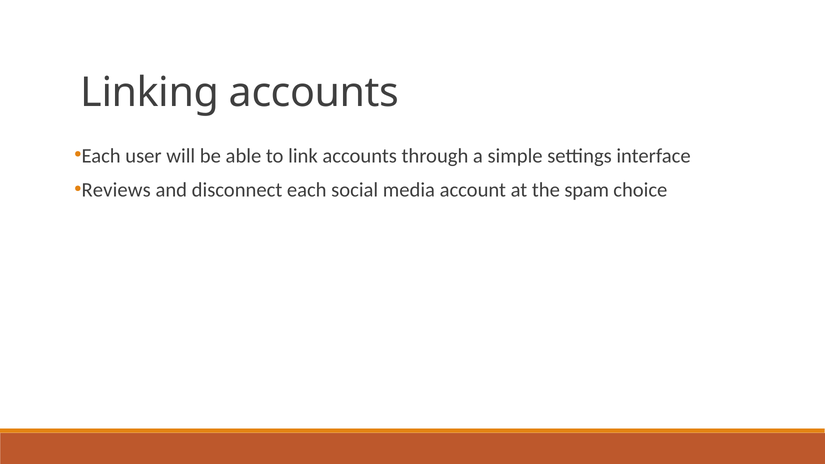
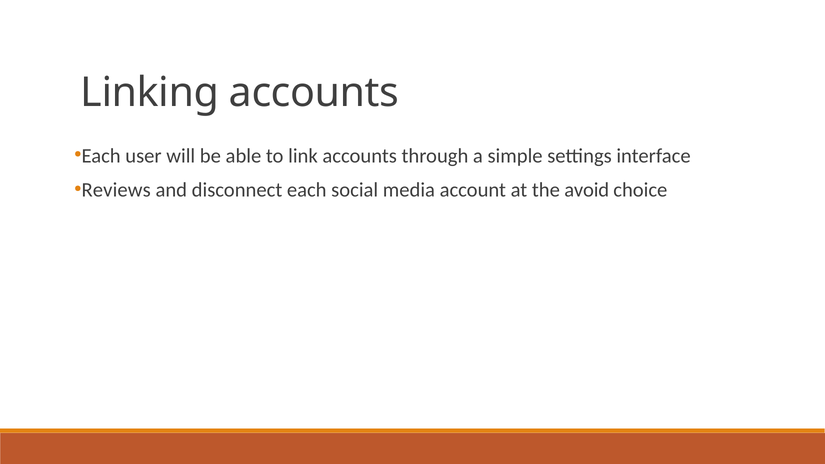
spam: spam -> avoid (587, 190)
